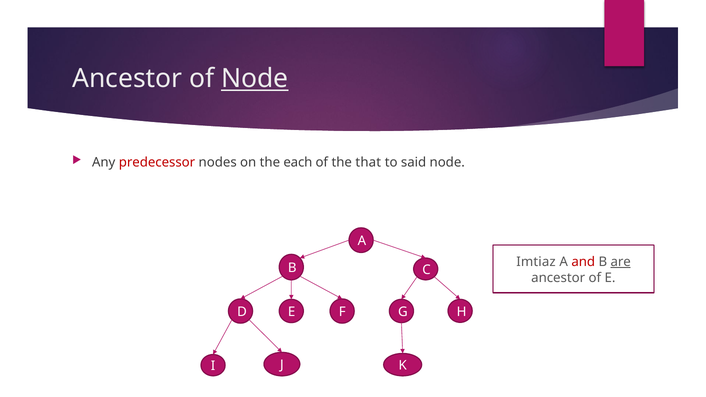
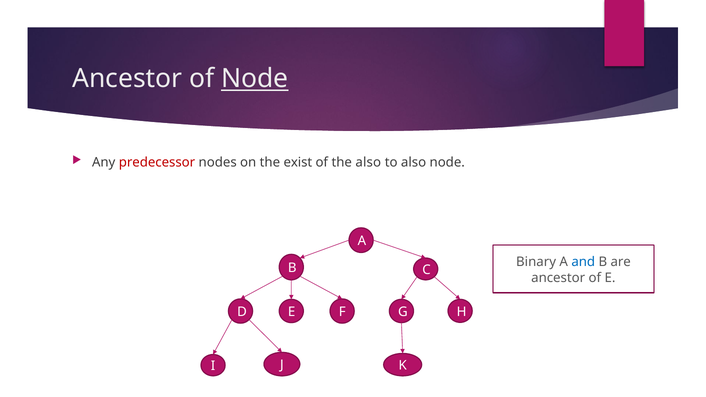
each: each -> exist (298, 162)
the that: that -> also (368, 162)
to said: said -> also (414, 162)
Imtiaz: Imtiaz -> Binary (536, 262)
and colour: red -> blue (583, 262)
are underline: present -> none (621, 262)
